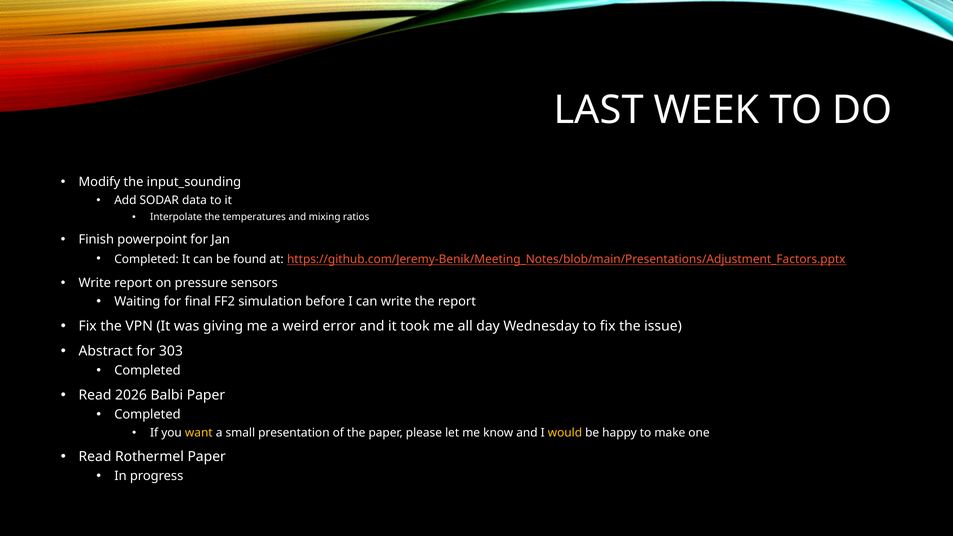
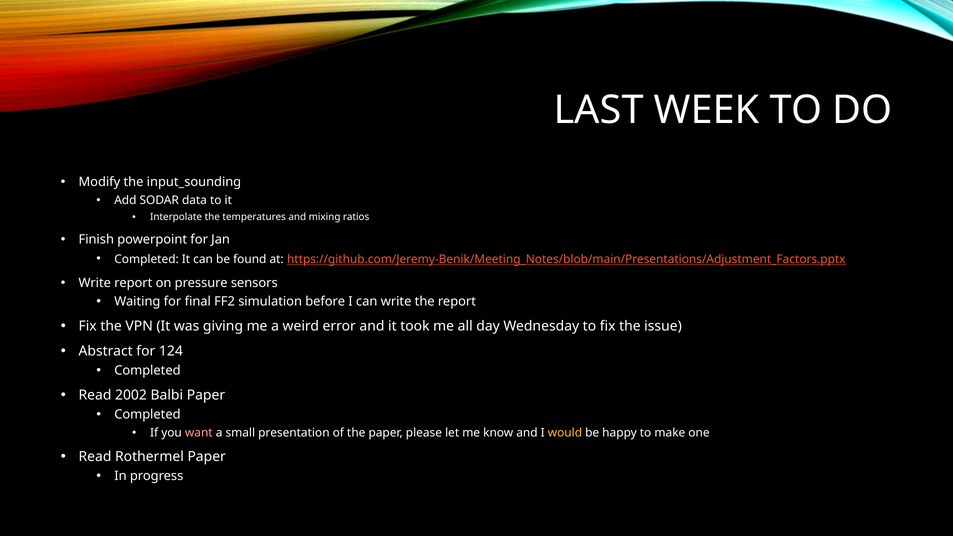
303: 303 -> 124 (171, 351)
2026: 2026 -> 2002 (131, 395)
want colour: yellow -> pink (199, 433)
